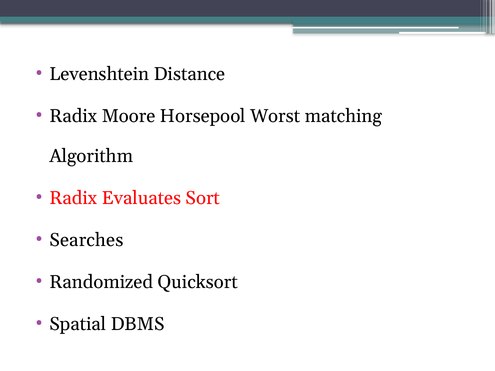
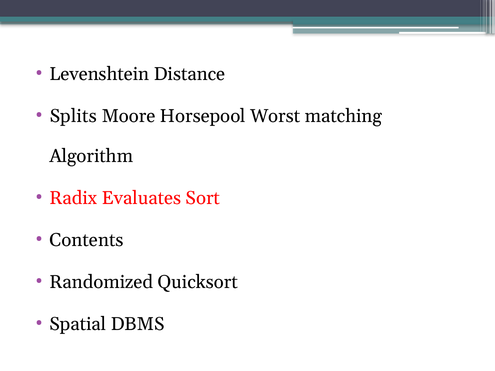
Radix: Radix -> Splits (73, 116)
Searches: Searches -> Contents (86, 240)
